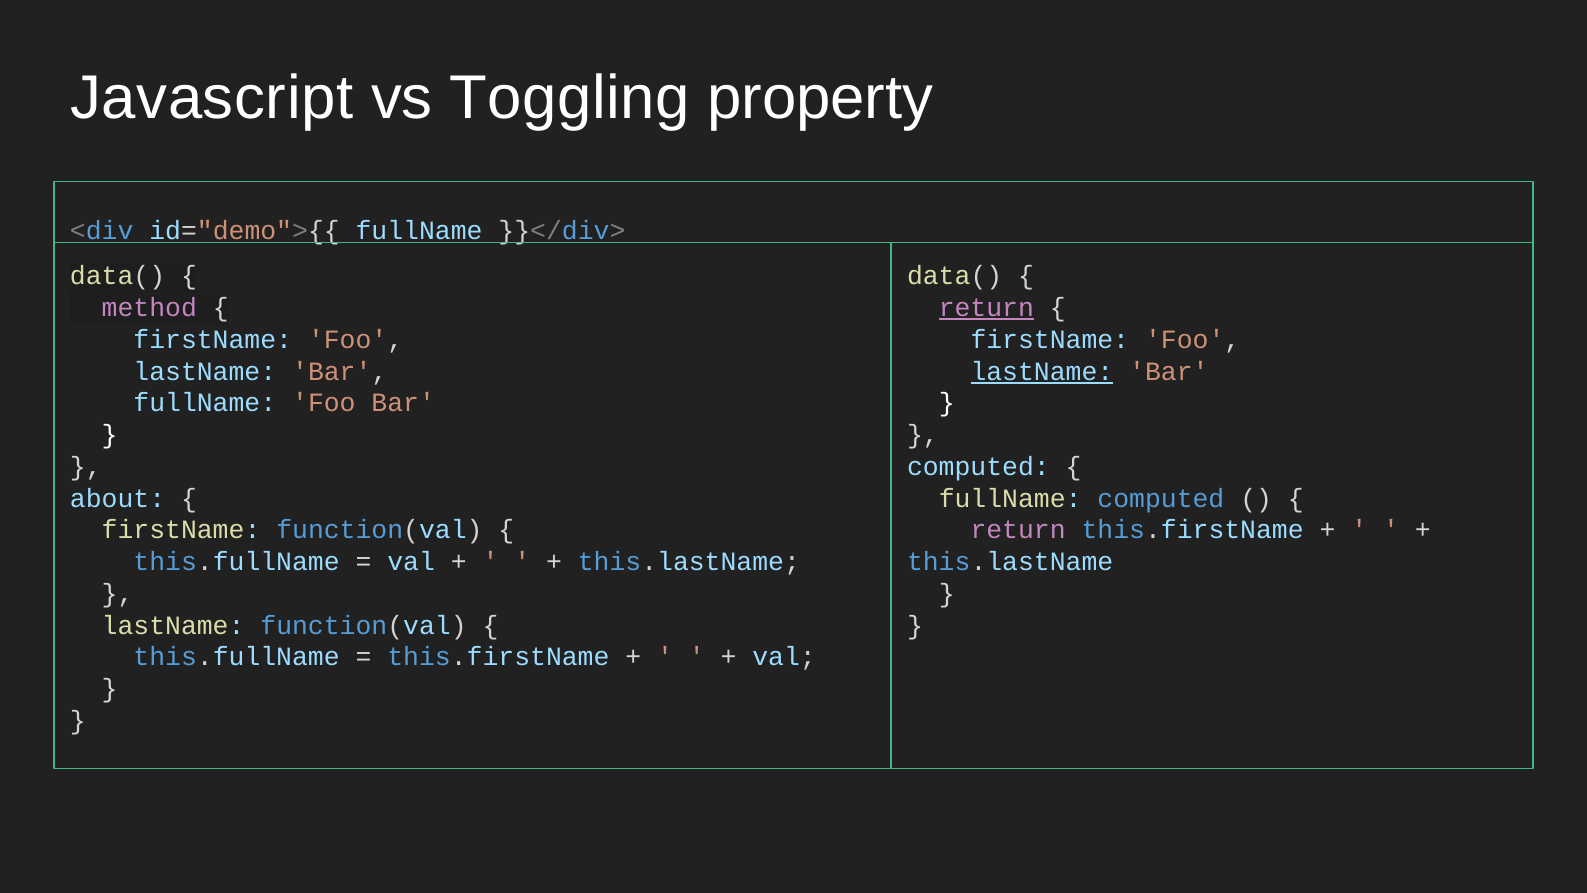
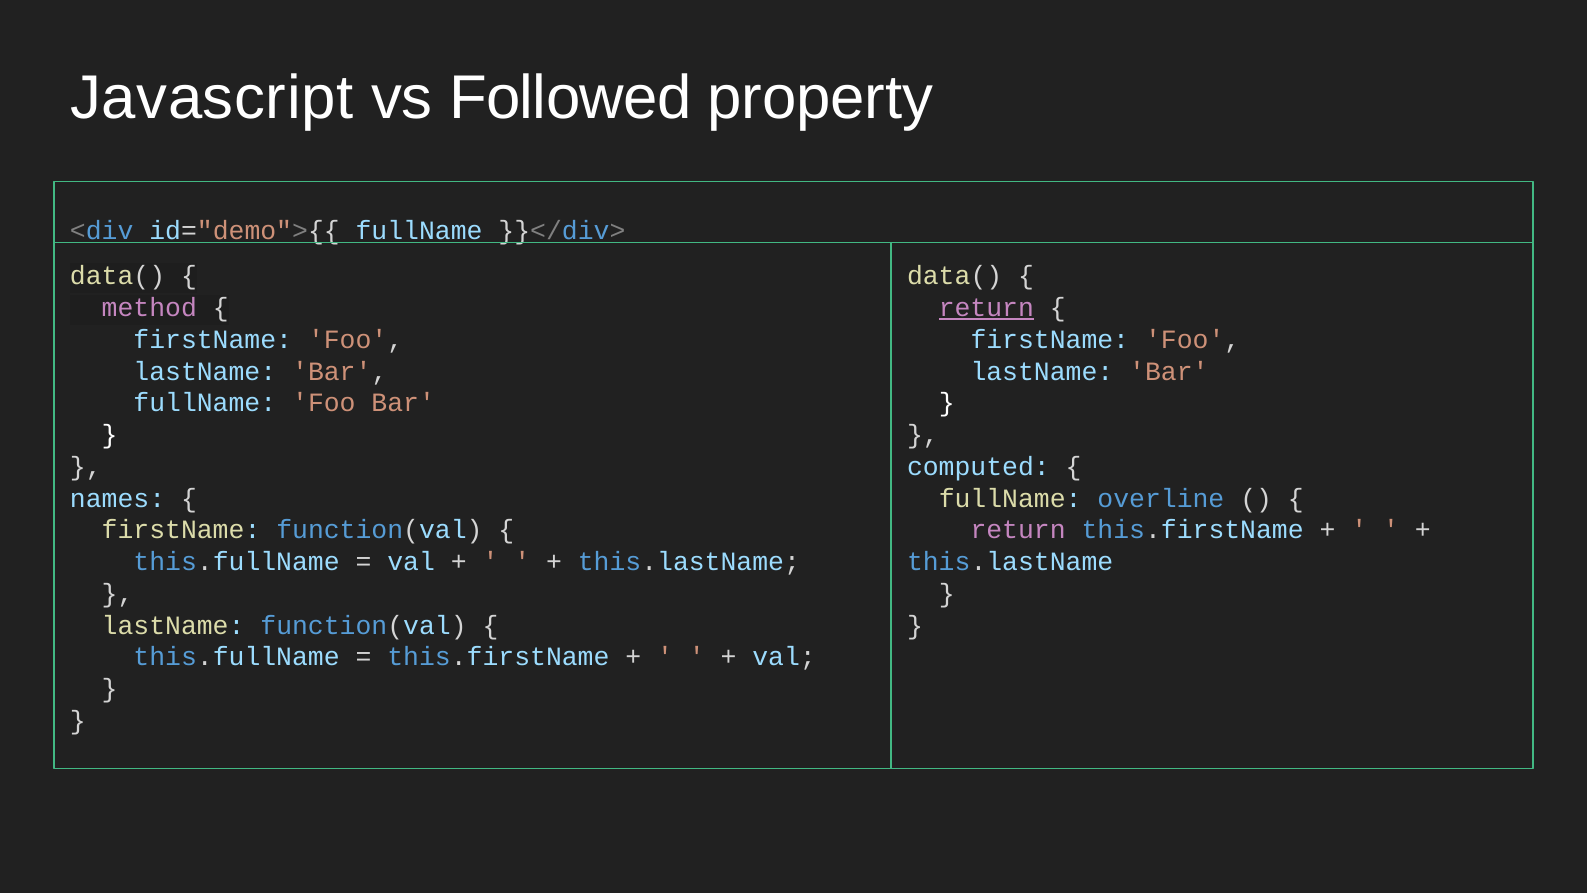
Toggling: Toggling -> Followed (570, 98)
lastName underline: present -> none (1042, 371)
about: about -> names (118, 498)
fullName computed: computed -> overline (1161, 498)
